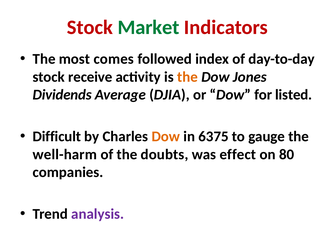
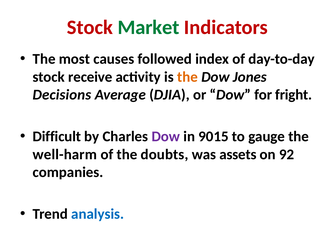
comes: comes -> causes (114, 59)
Dividends: Dividends -> Decisions (62, 95)
listed: listed -> fright (294, 95)
Dow colour: orange -> purple (166, 137)
6375: 6375 -> 9015 (214, 137)
effect: effect -> assets (238, 155)
80: 80 -> 92 (287, 155)
analysis colour: purple -> blue (98, 214)
